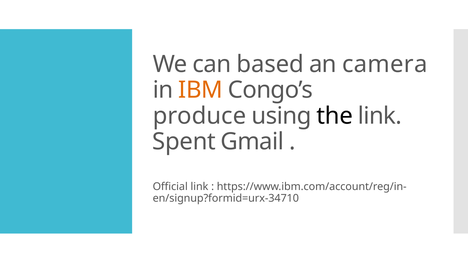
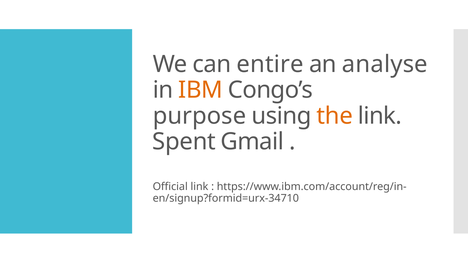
based: based -> entire (270, 64)
camera: camera -> analyse (385, 64)
produce: produce -> purpose (199, 116)
the colour: black -> orange (335, 116)
